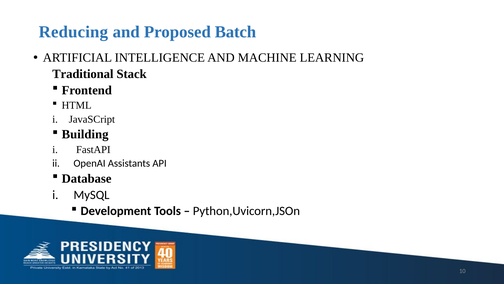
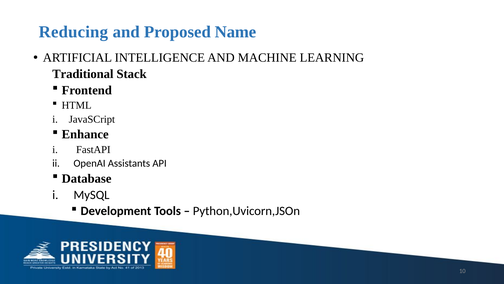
Batch: Batch -> Name (235, 32)
Building: Building -> Enhance (85, 134)
